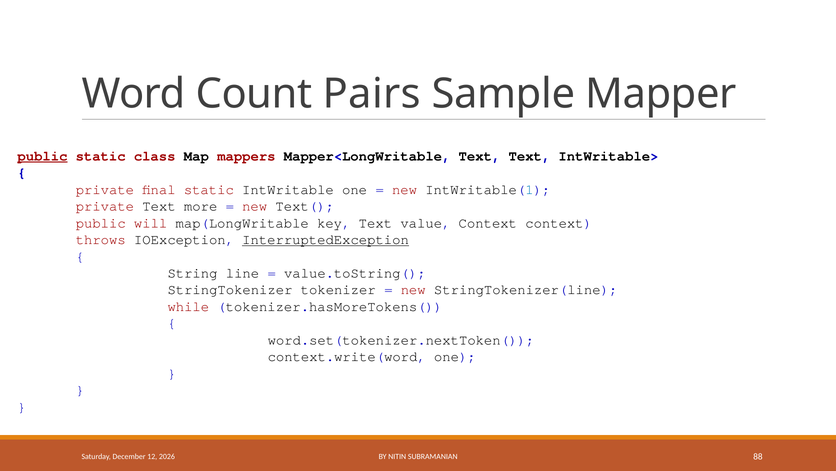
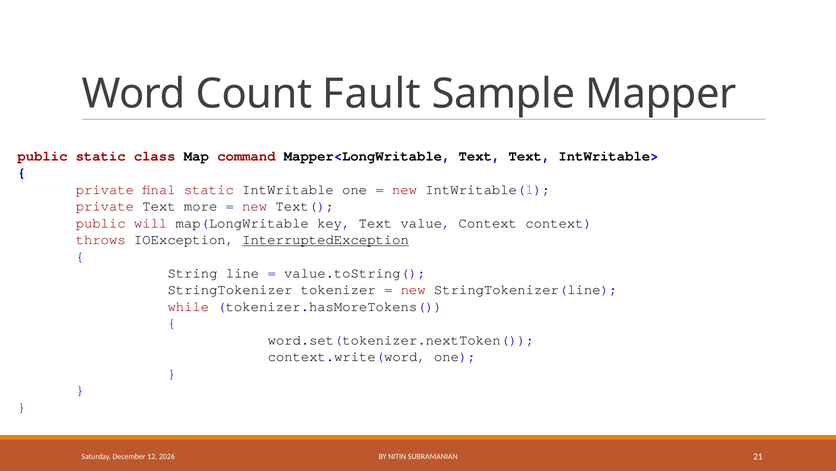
Pairs: Pairs -> Fault (372, 94)
public underline: present -> none (42, 156)
mappers: mappers -> command (246, 156)
88: 88 -> 21 (758, 456)
